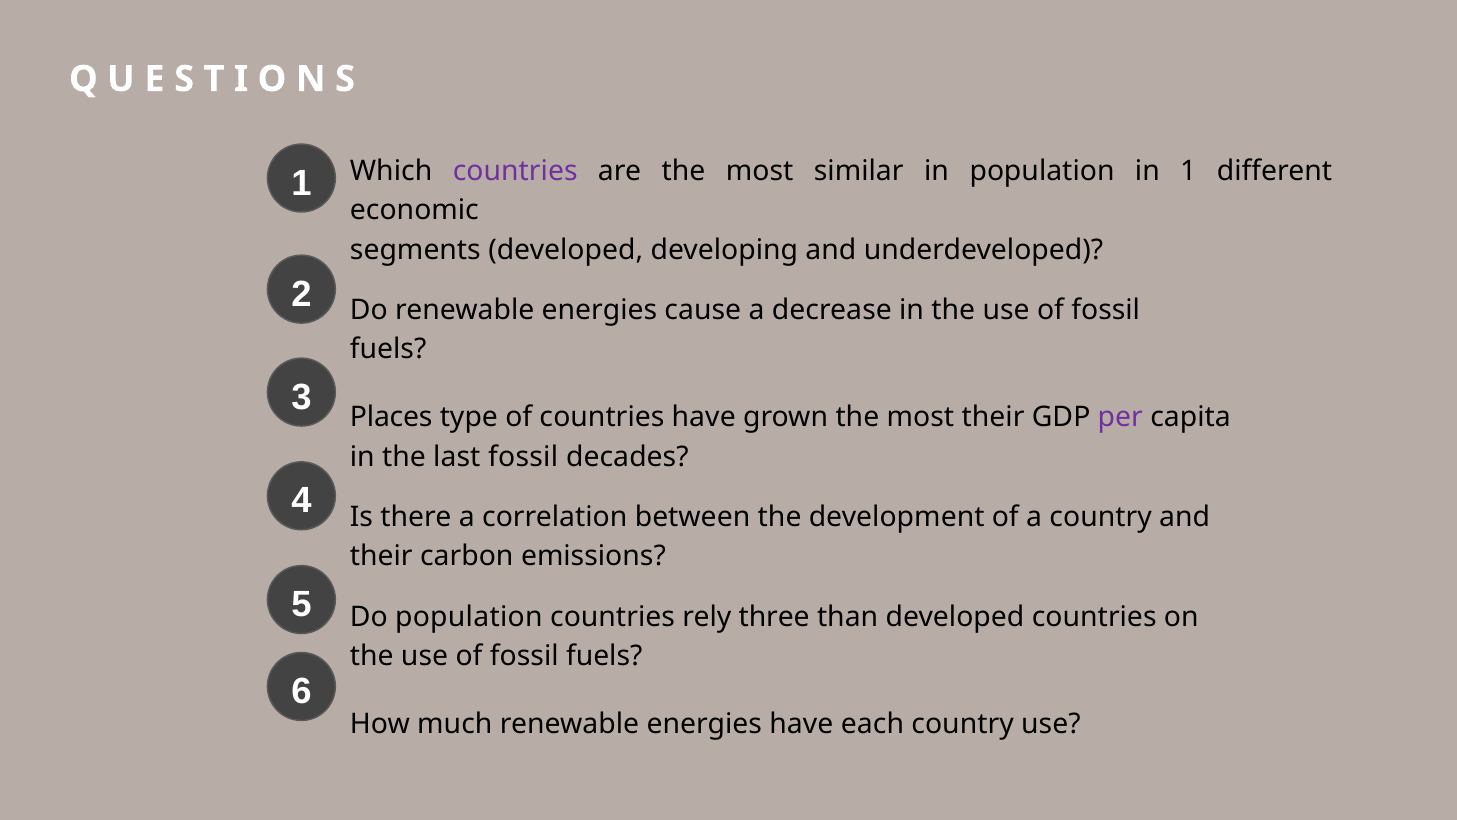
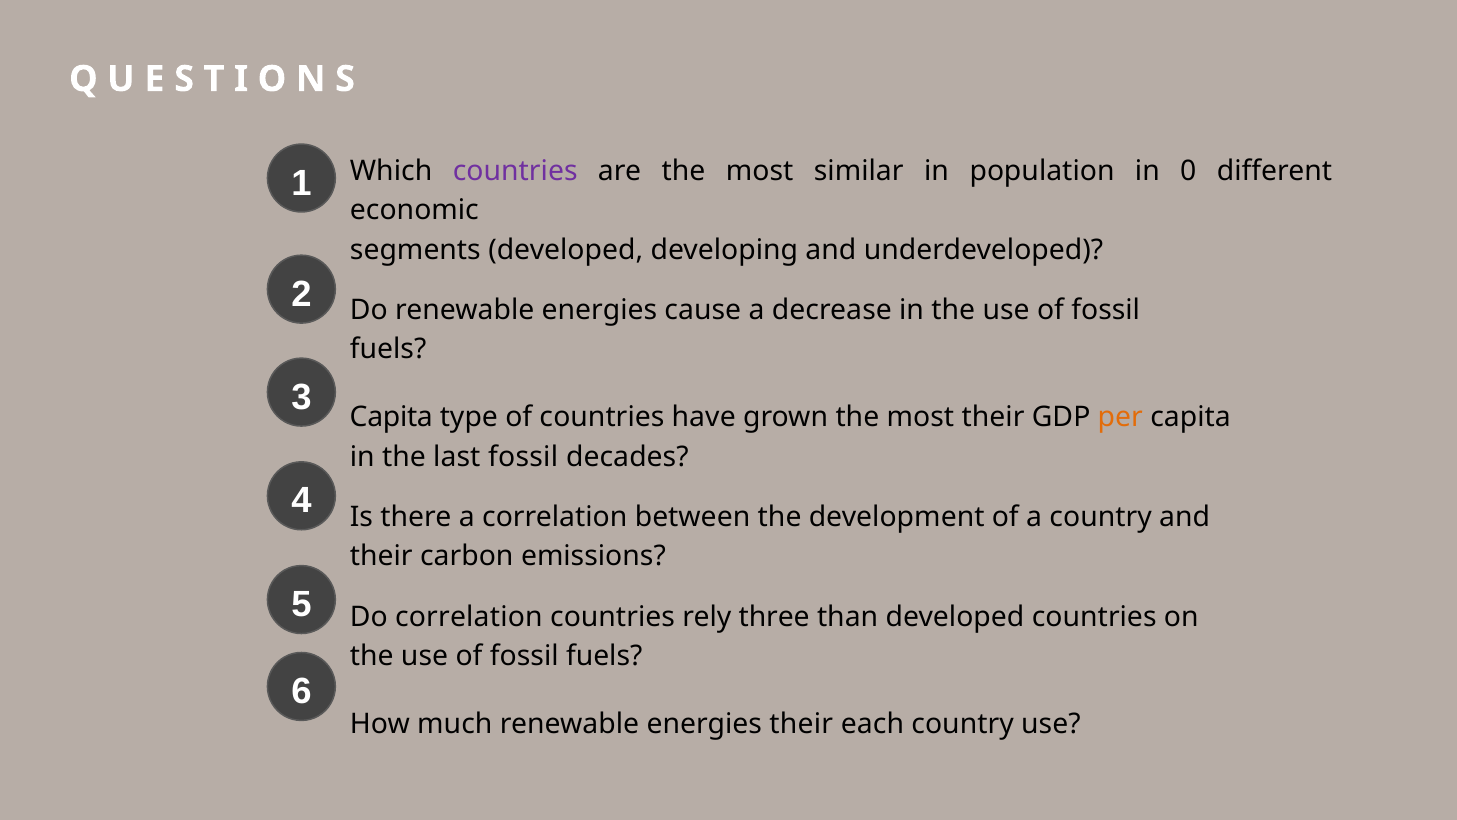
in 1: 1 -> 0 (1188, 171)
Places: Places -> Capita (391, 417)
per colour: purple -> orange (1120, 417)
Do population: population -> correlation (469, 617)
energies have: have -> their (801, 724)
